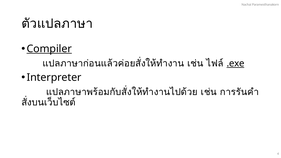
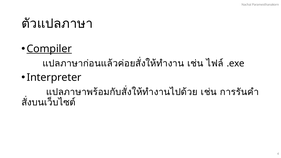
.exe underline: present -> none (235, 63)
